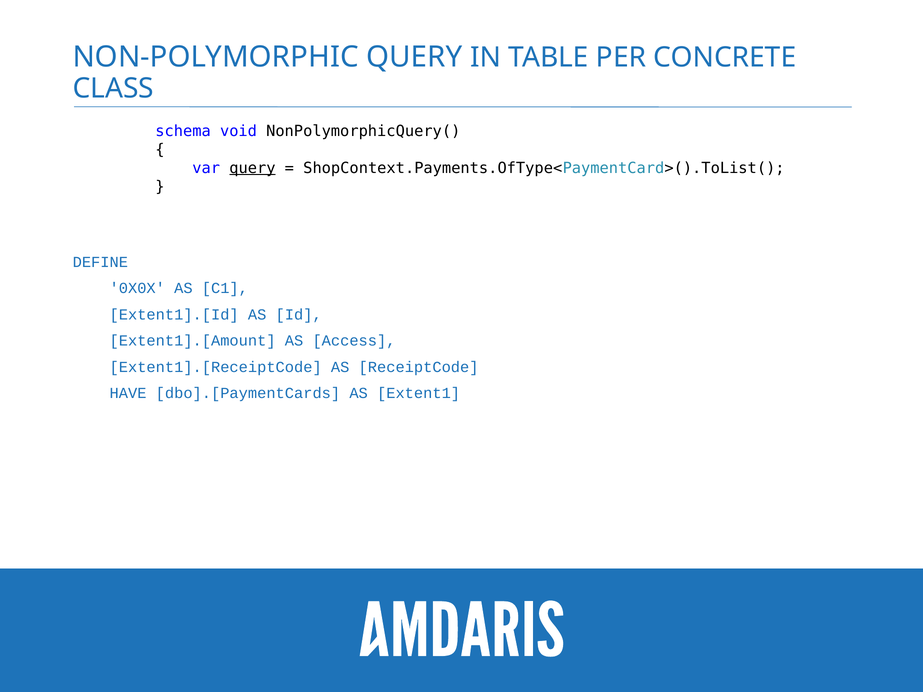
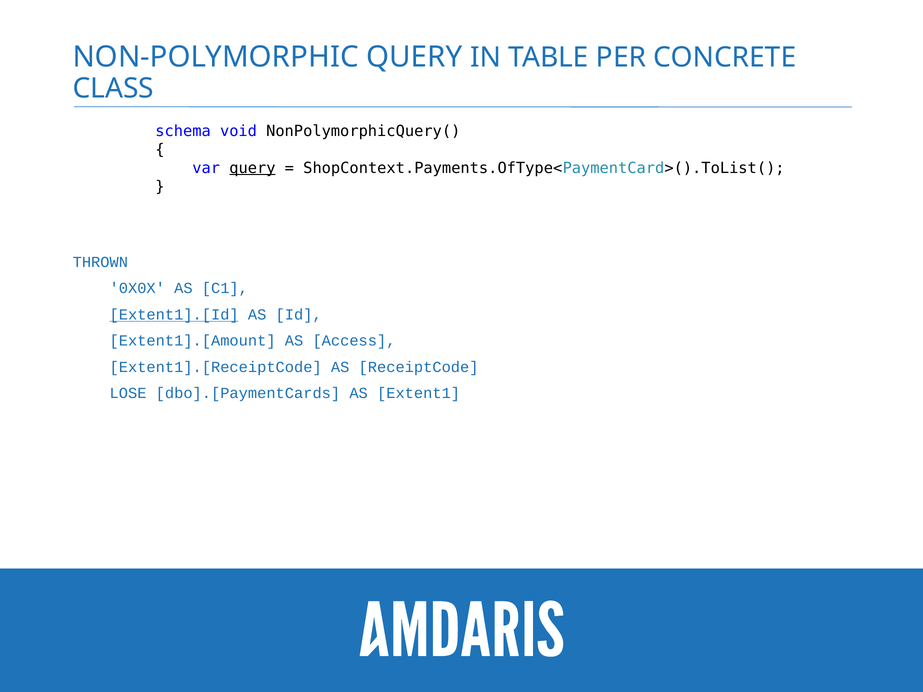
DEFINE: DEFINE -> THROWN (100, 262)
Extent1].[Id underline: none -> present (174, 315)
HAVE: HAVE -> LOSE (128, 393)
